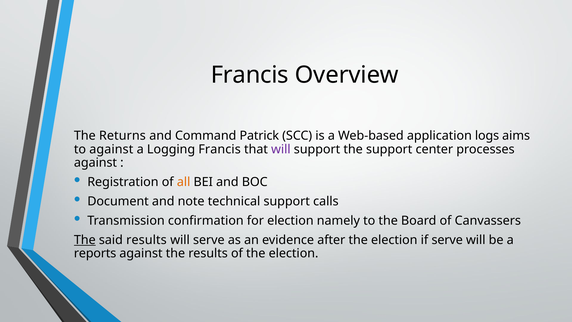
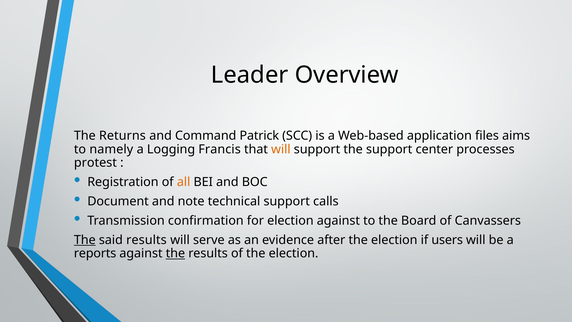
Francis: Francis -> Leader (250, 75)
logs: logs -> files (487, 136)
to against: against -> namely (111, 149)
will colour: purple -> orange (281, 149)
against: against -> protest (95, 163)
election namely: namely -> against (338, 221)
if serve: serve -> users (447, 240)
the underline: none -> present (175, 253)
